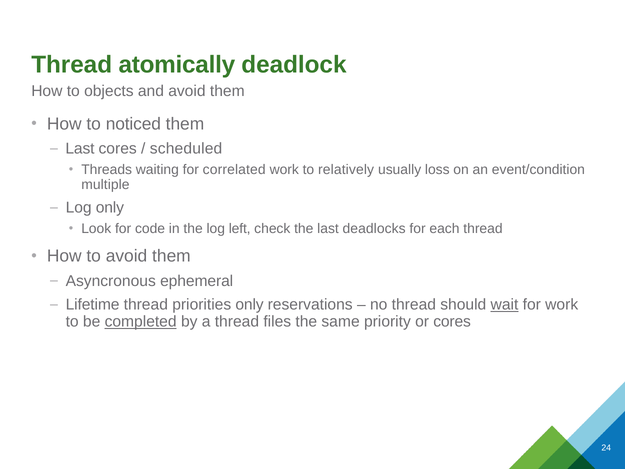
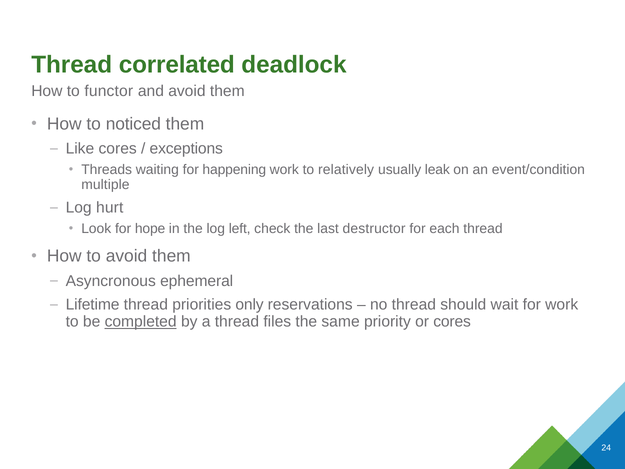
atomically: atomically -> correlated (177, 65)
objects: objects -> functor (109, 91)
Last: Last -> Like (80, 149)
scheduled: scheduled -> exceptions (186, 149)
correlated: correlated -> happening (234, 170)
loss: loss -> leak (437, 170)
Log only: only -> hurt (110, 208)
code: code -> hope (150, 229)
deadlocks: deadlocks -> destructor (374, 229)
wait underline: present -> none (504, 305)
